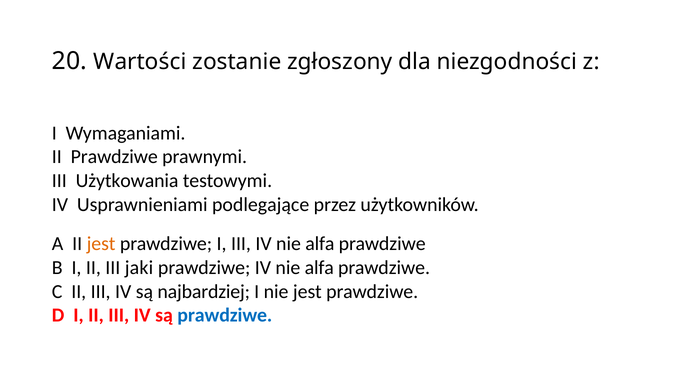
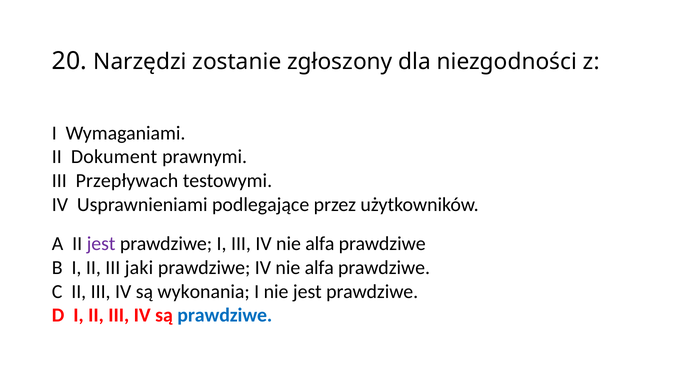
Wartości: Wartości -> Narzędzi (140, 62)
II Prawdziwe: Prawdziwe -> Dokument (114, 157)
Użytkowania: Użytkowania -> Przepływach (127, 181)
jest colour: orange -> purple (101, 244)
najbardziej: najbardziej -> wykonania (204, 292)
